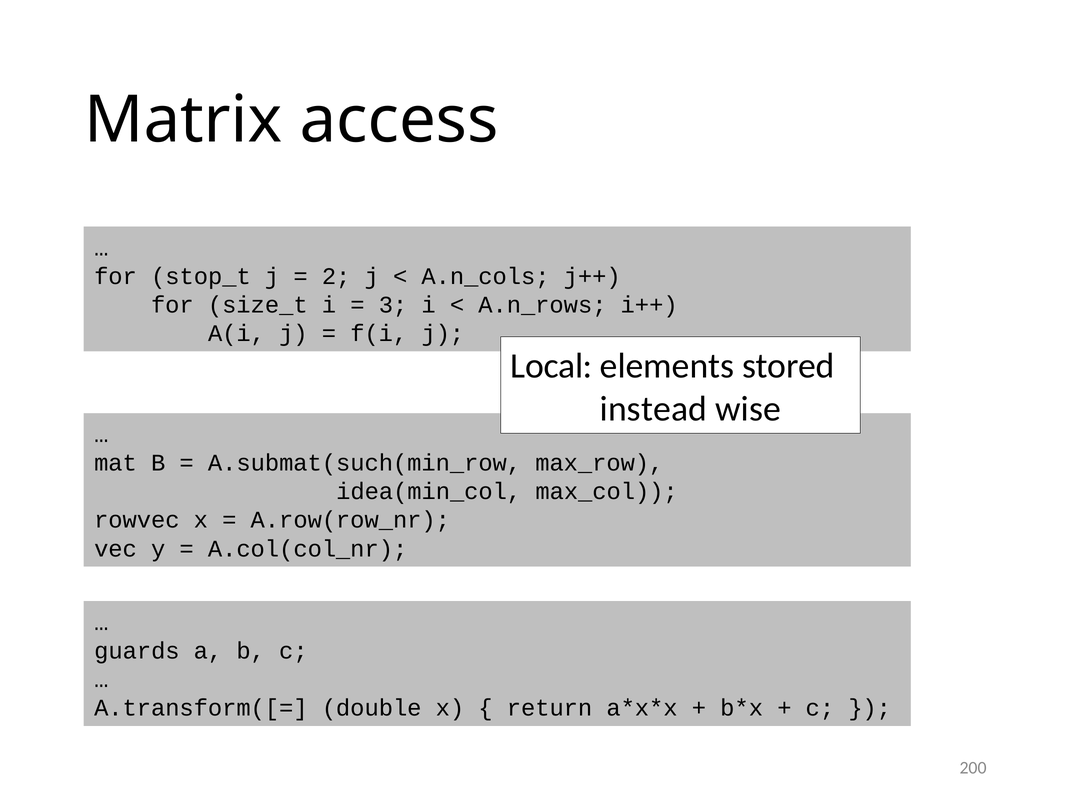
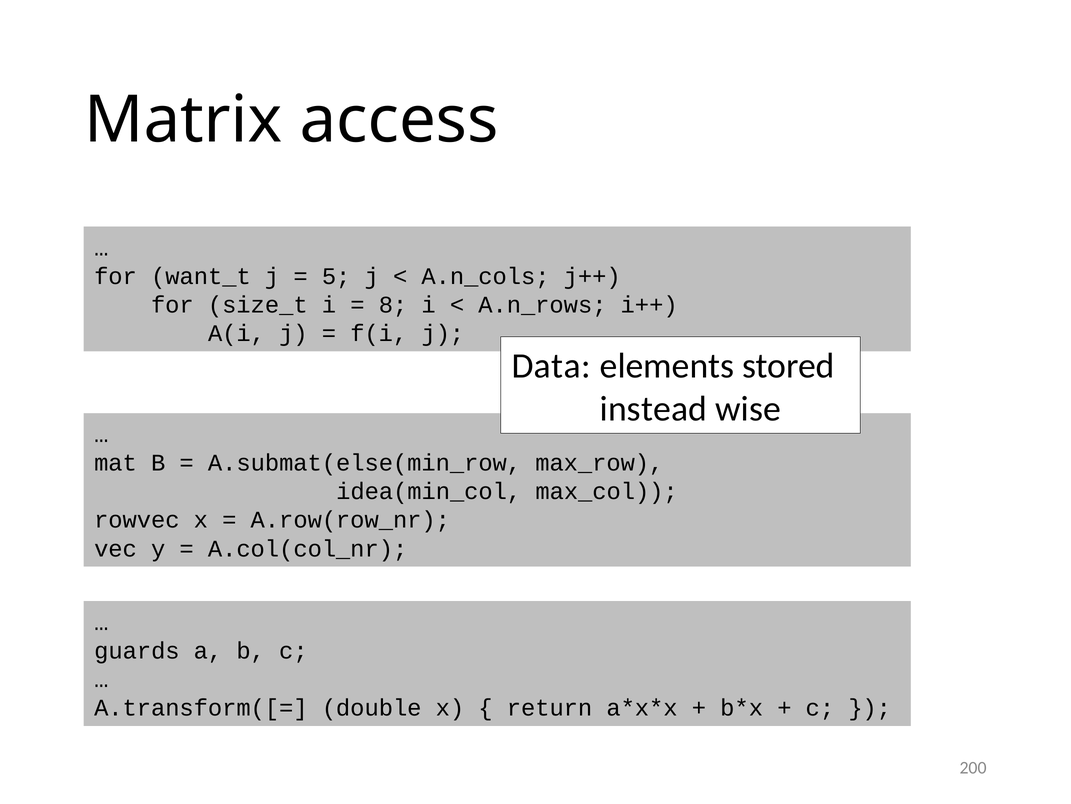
stop_t: stop_t -> want_t (201, 276)
2: 2 -> 5 (336, 276)
3: 3 -> 8 (393, 305)
Local: Local -> Data (551, 366)
A.submat(such(min_row: A.submat(such(min_row -> A.submat(else(min_row (365, 463)
